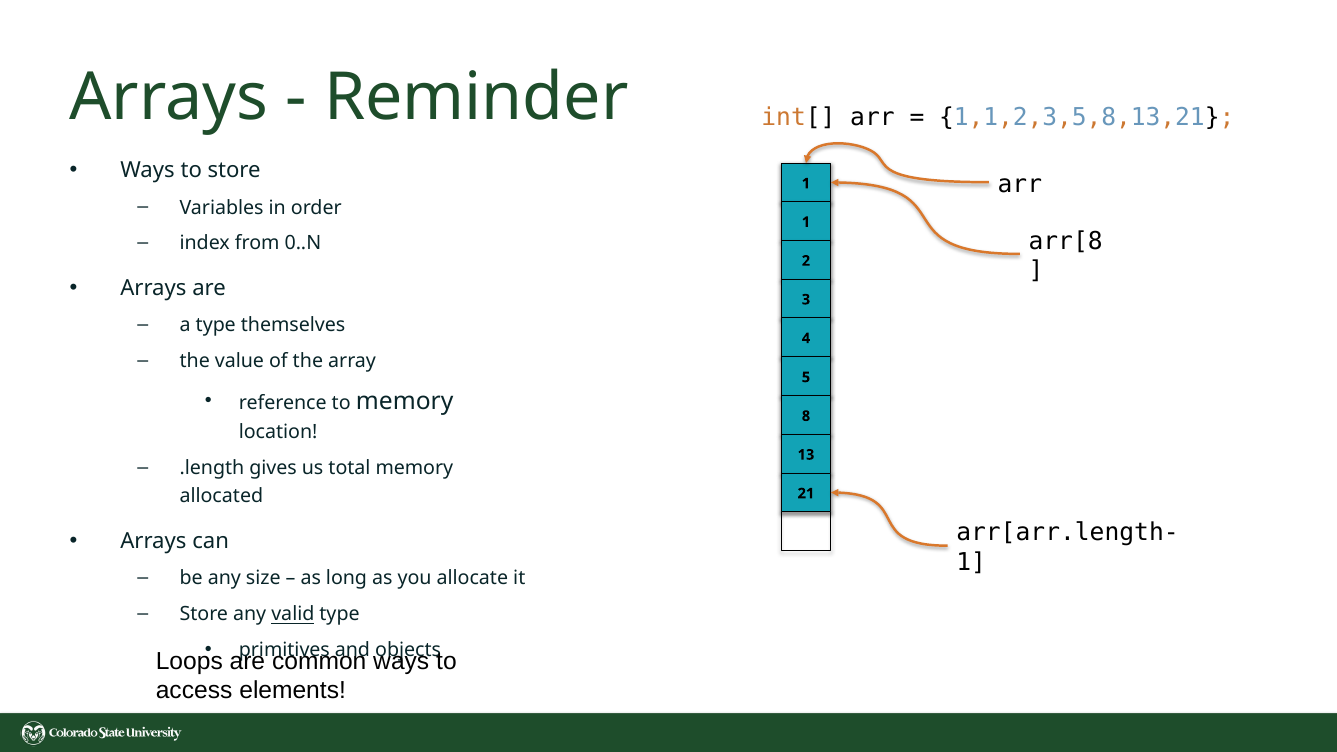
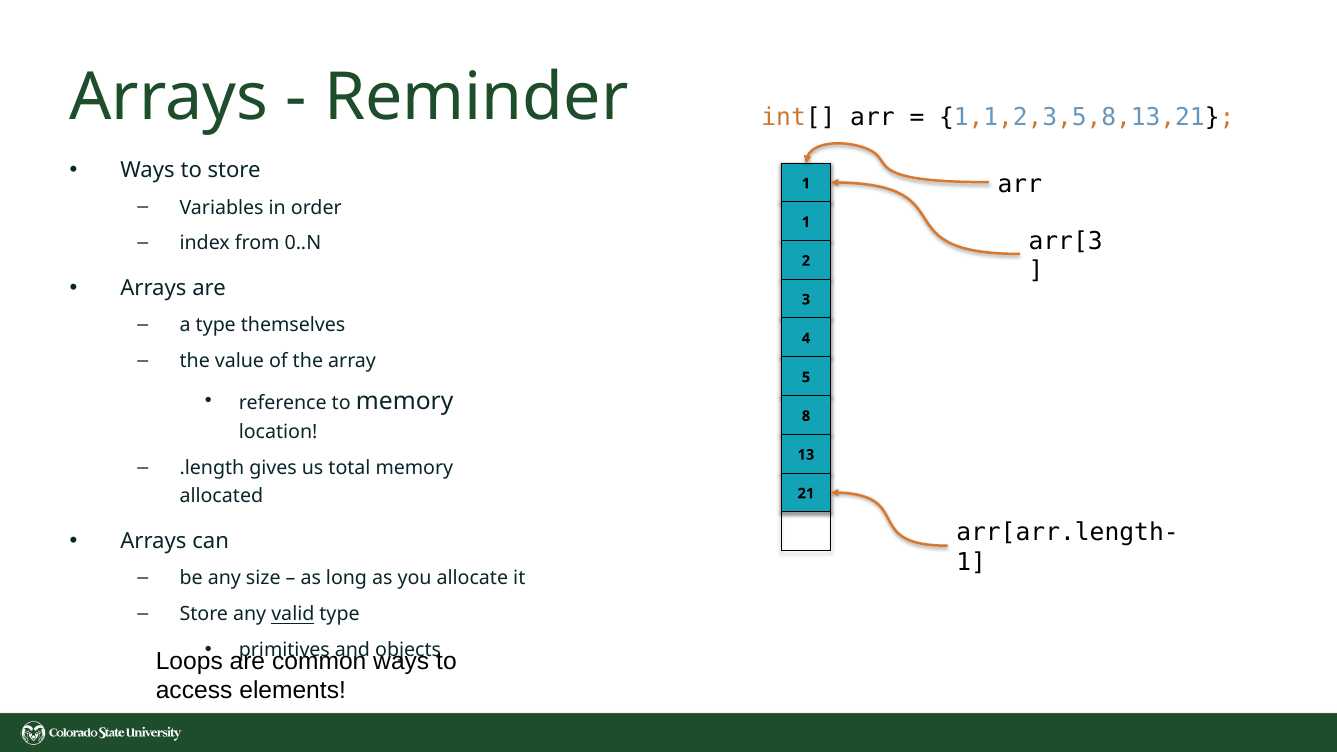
arr[8: arr[8 -> arr[3 (1066, 241)
